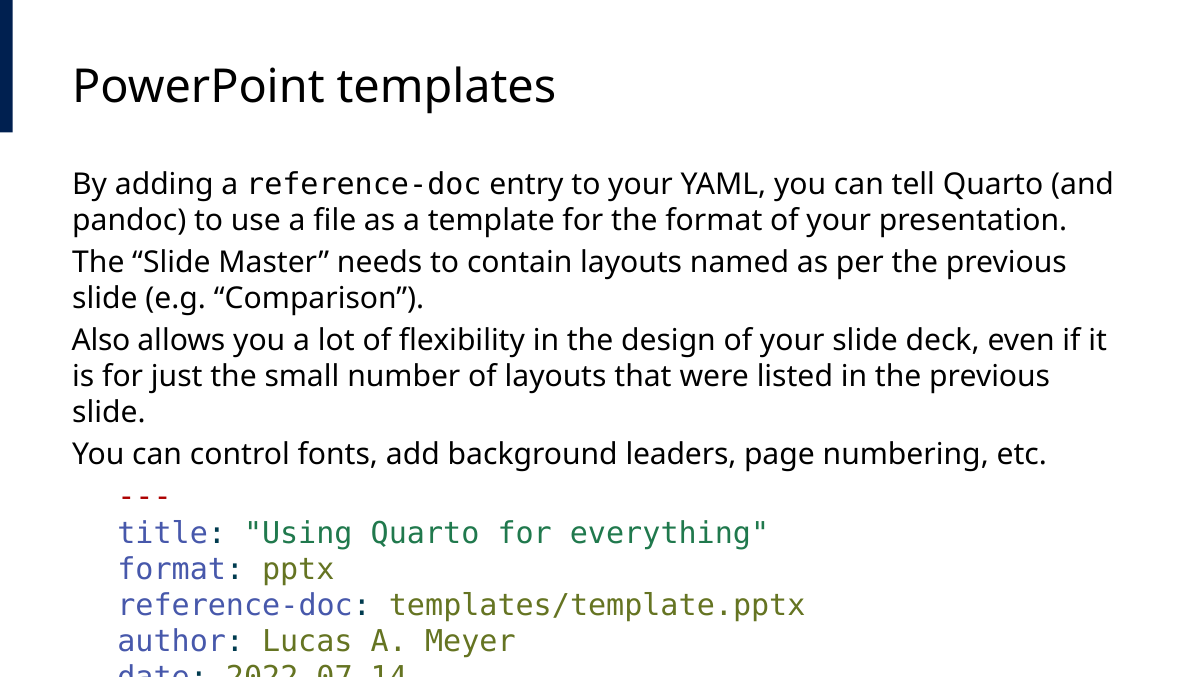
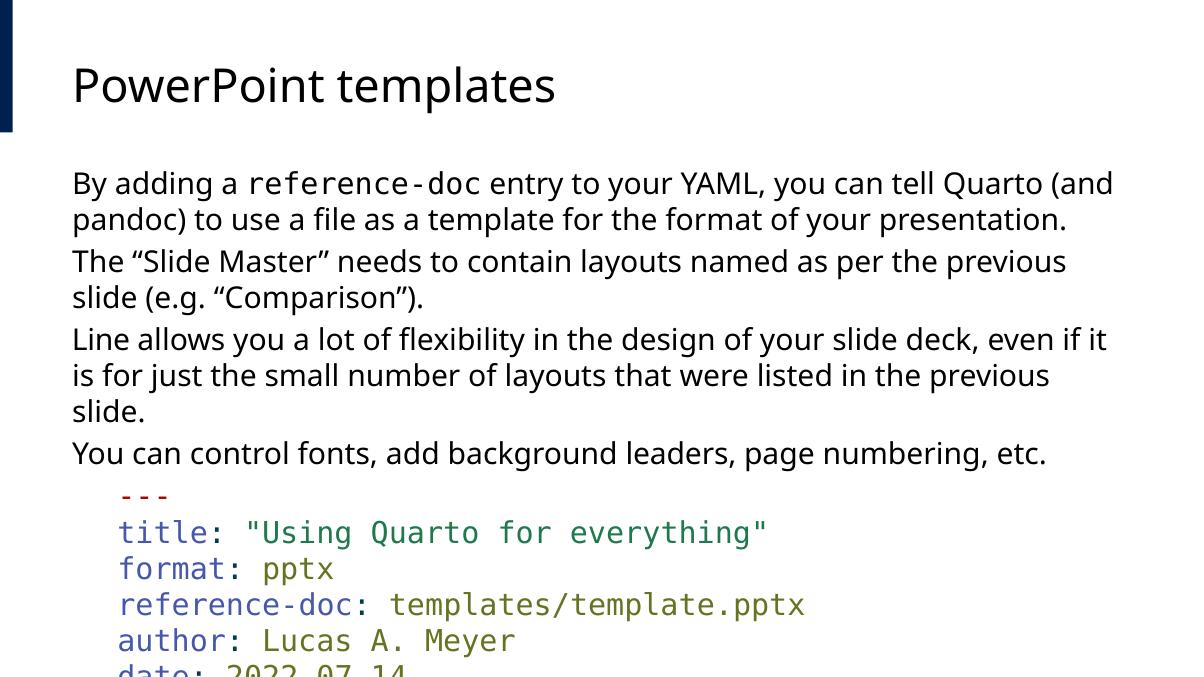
Also: Also -> Line (101, 341)
